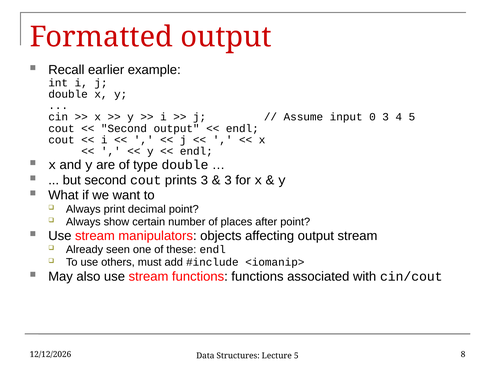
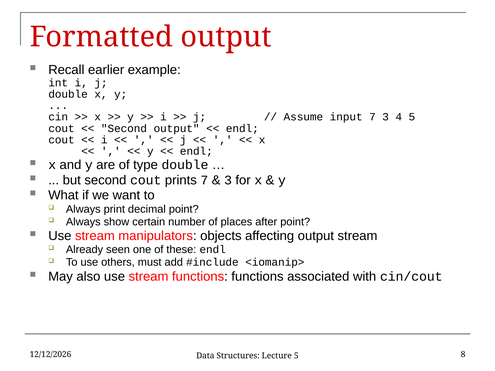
input 0: 0 -> 7 (373, 117)
prints 3: 3 -> 7 (204, 180)
